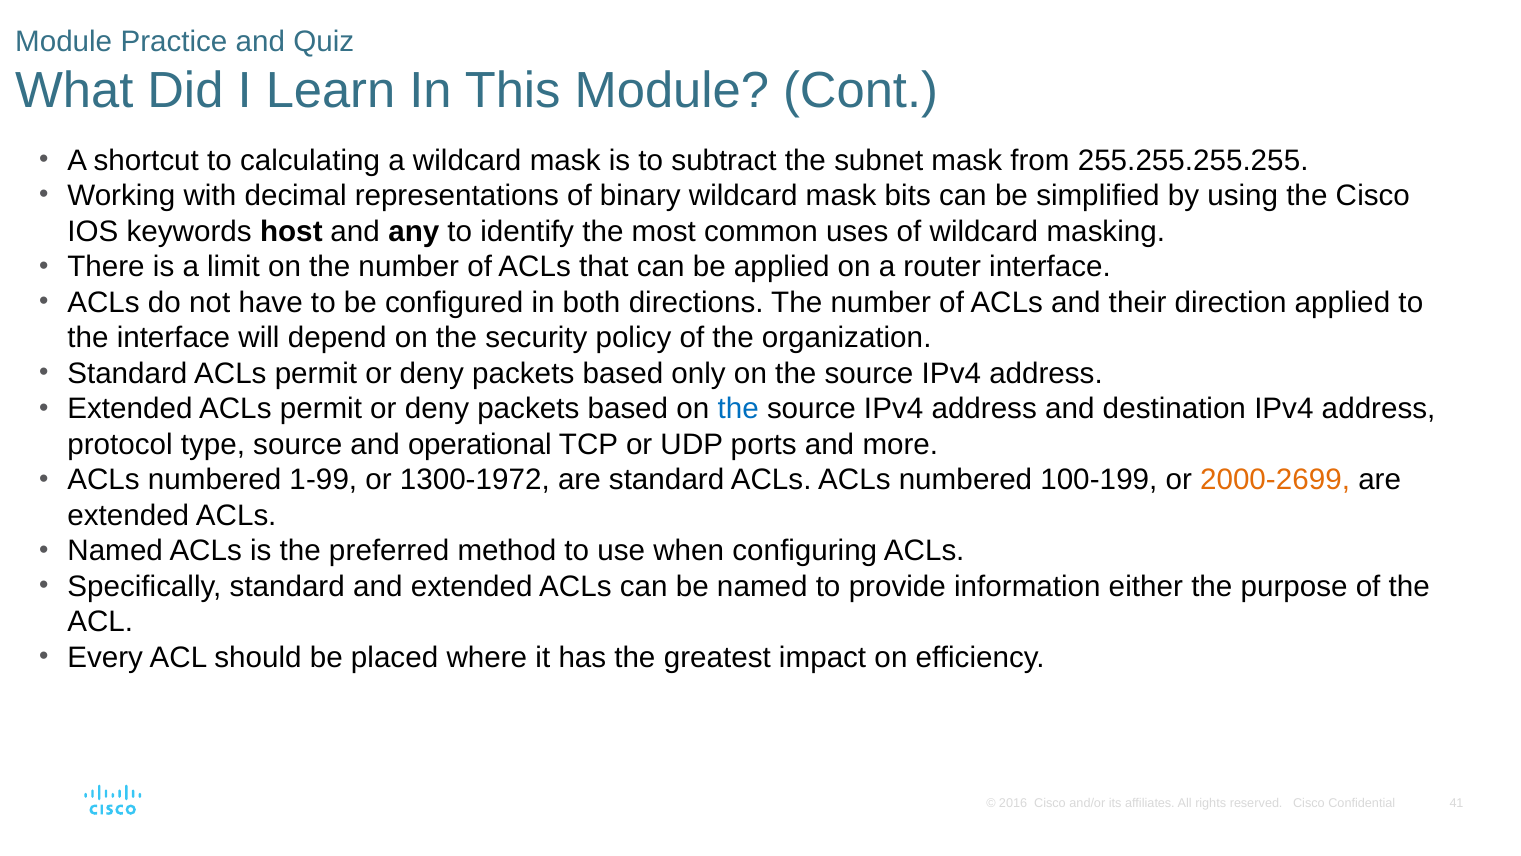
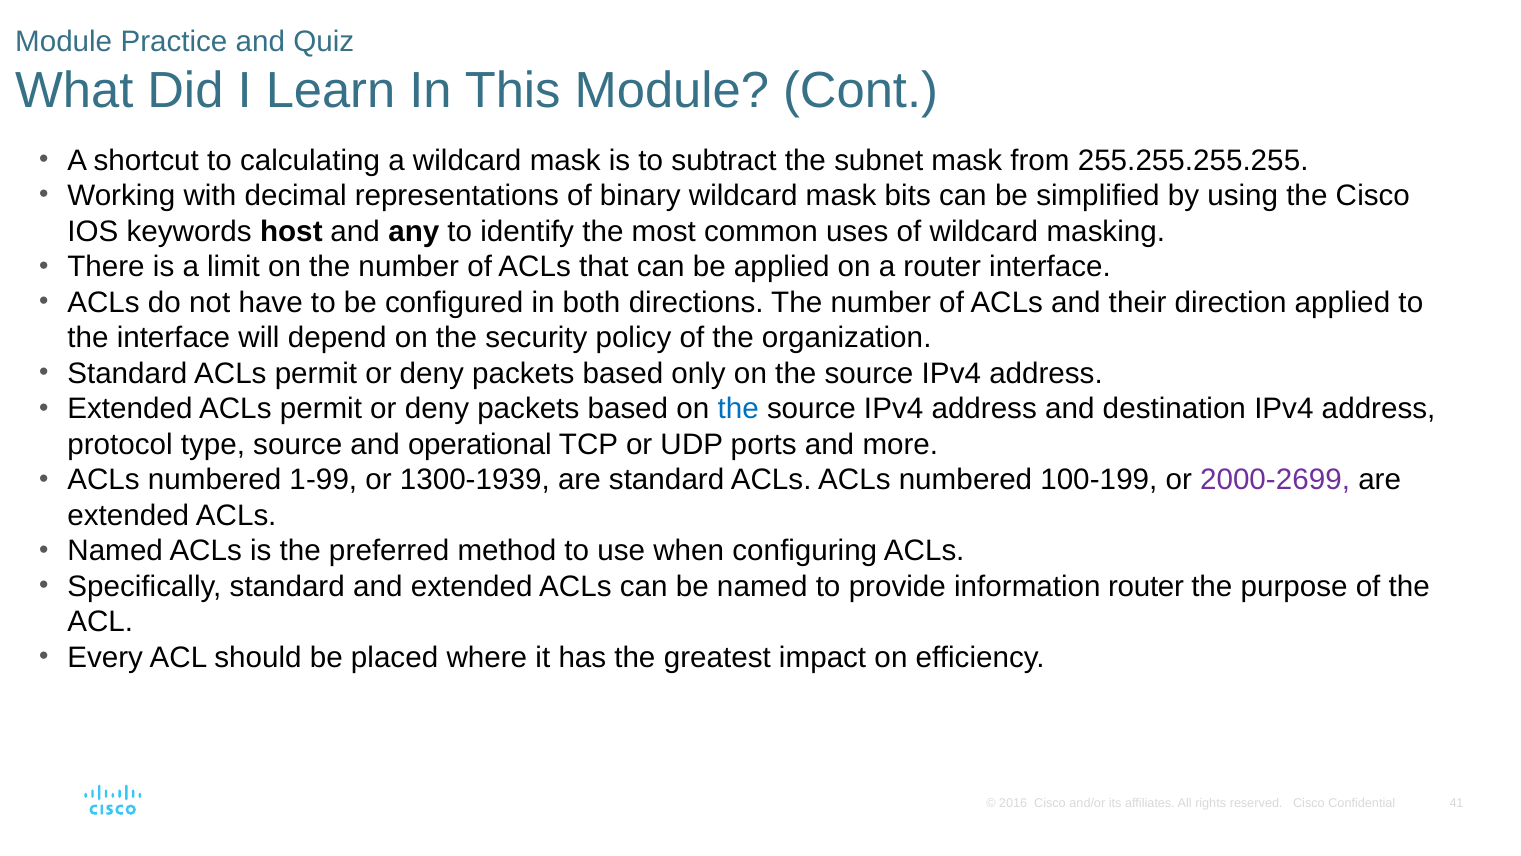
1300-1972: 1300-1972 -> 1300-1939 (475, 480)
2000-2699 colour: orange -> purple (1275, 480)
information either: either -> router (1146, 586)
